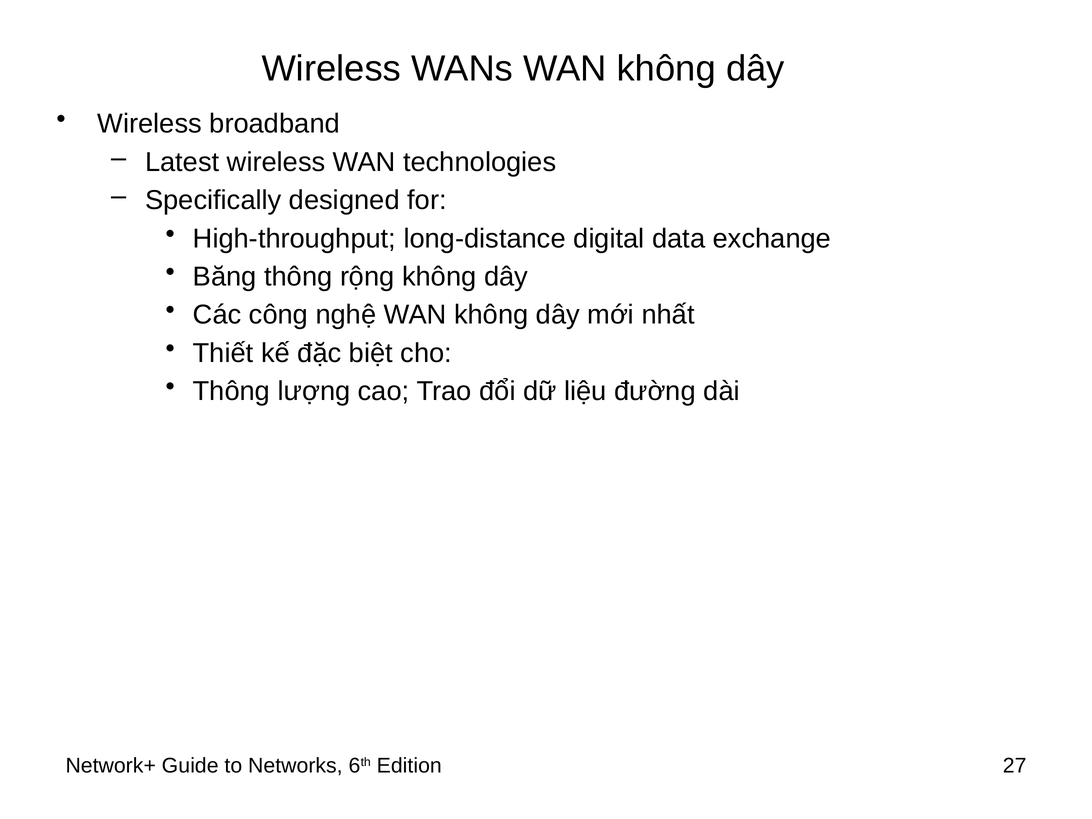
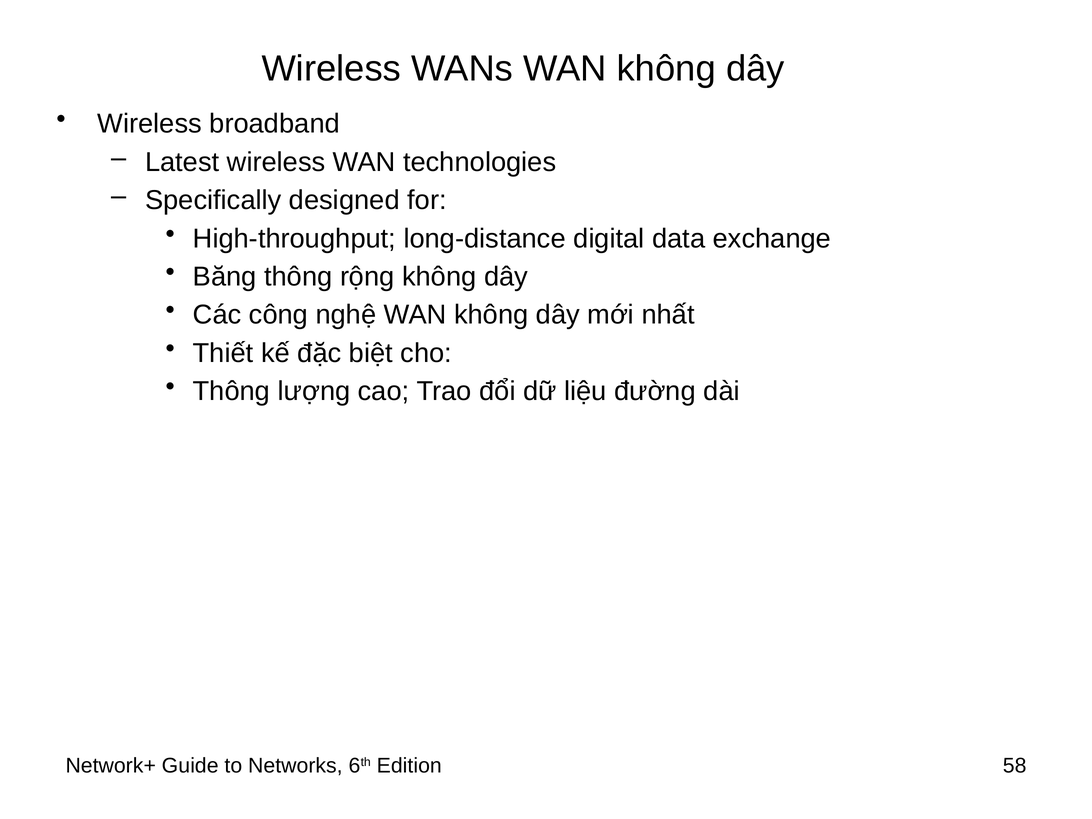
27: 27 -> 58 (1015, 766)
